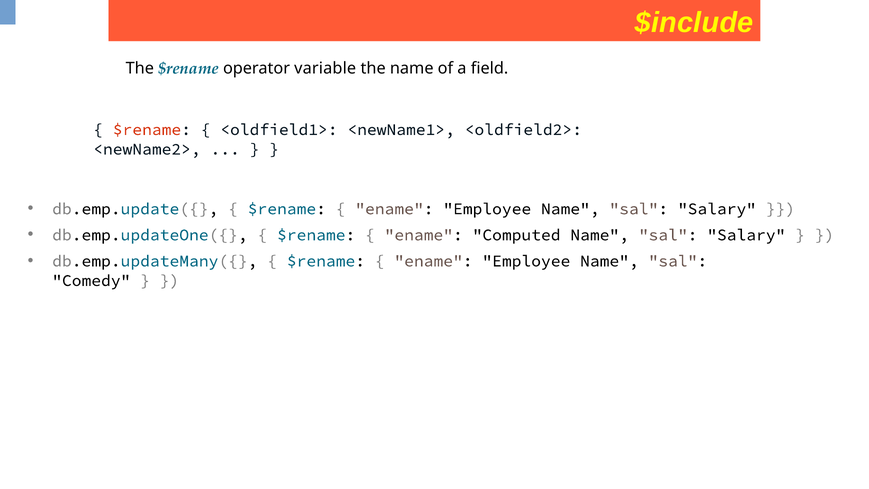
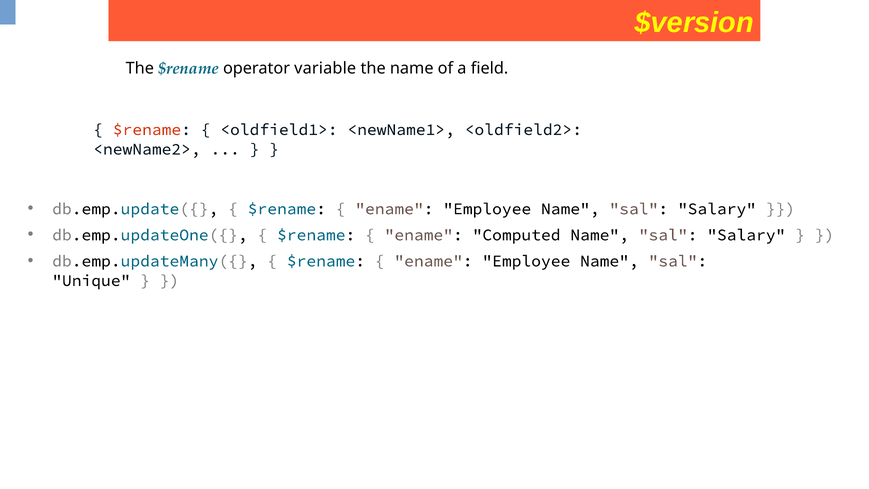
$include: $include -> $version (694, 23)
Comedy: Comedy -> Unique (91, 280)
